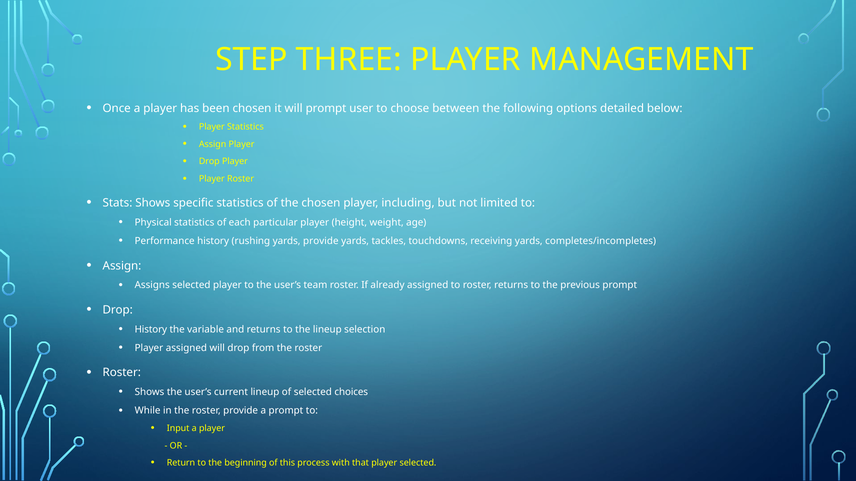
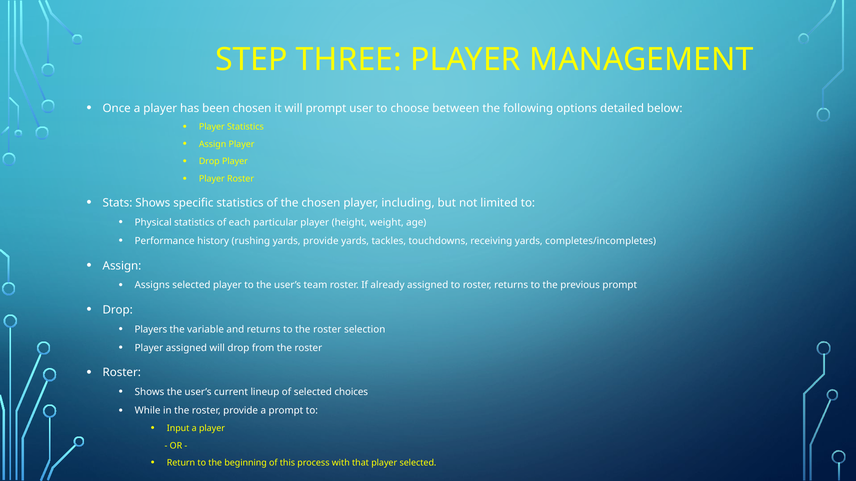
History: History -> Players (151, 330)
to the lineup: lineup -> roster (327, 330)
